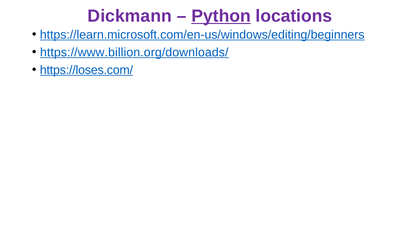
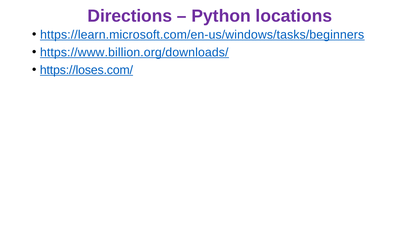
Dickmann: Dickmann -> Directions (130, 16)
Python underline: present -> none (221, 16)
https://learn.microsoft.com/en-us/windows/editing/beginners: https://learn.microsoft.com/en-us/windows/editing/beginners -> https://learn.microsoft.com/en-us/windows/tasks/beginners (202, 35)
